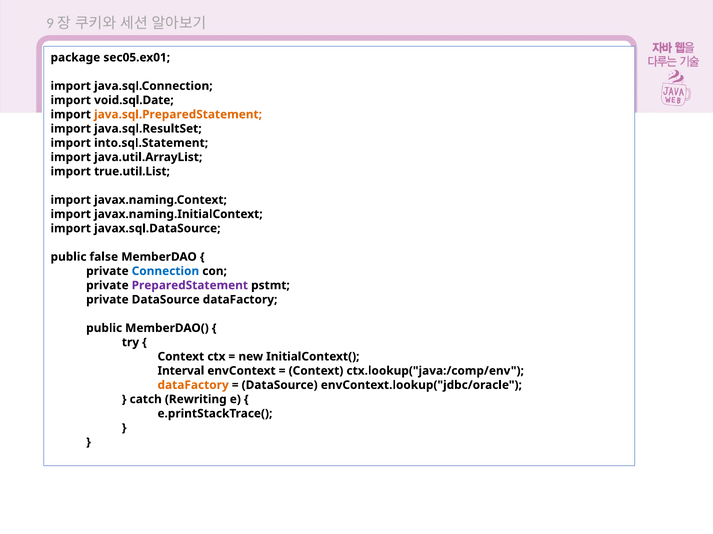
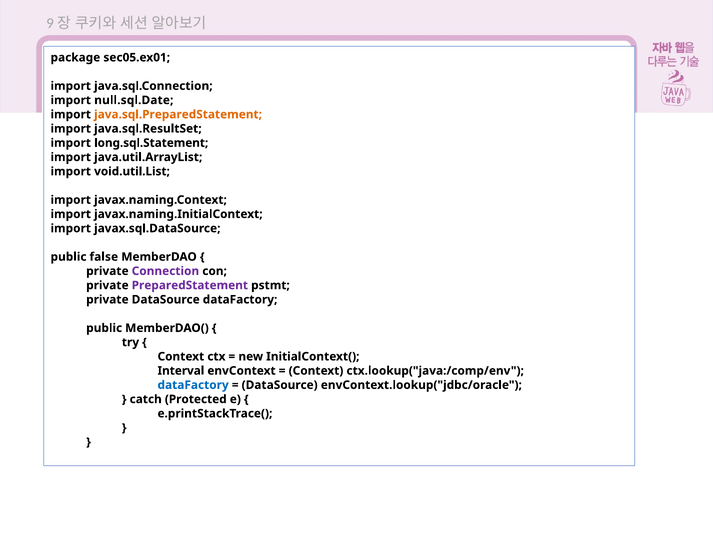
void.sql.Date: void.sql.Date -> null.sql.Date (134, 100)
into.sql.Statement: into.sql.Statement -> long.sql.Statement (151, 143)
true.util.List: true.util.List -> void.util.List (132, 172)
Connection colour: blue -> purple (165, 271)
dataFactory colour: orange -> blue (193, 386)
Rewriting: Rewriting -> Protected (196, 400)
